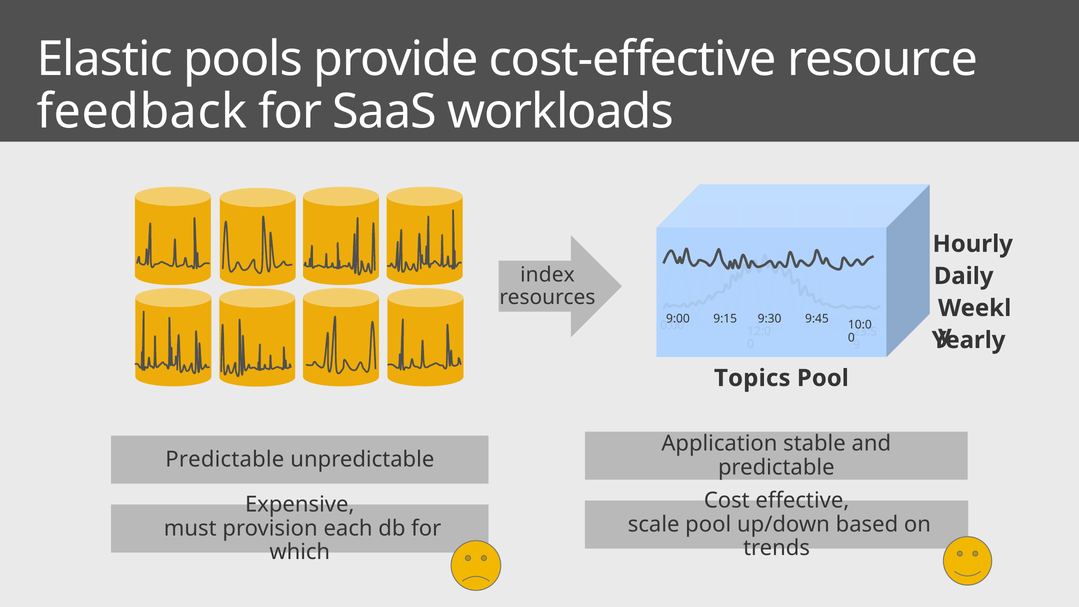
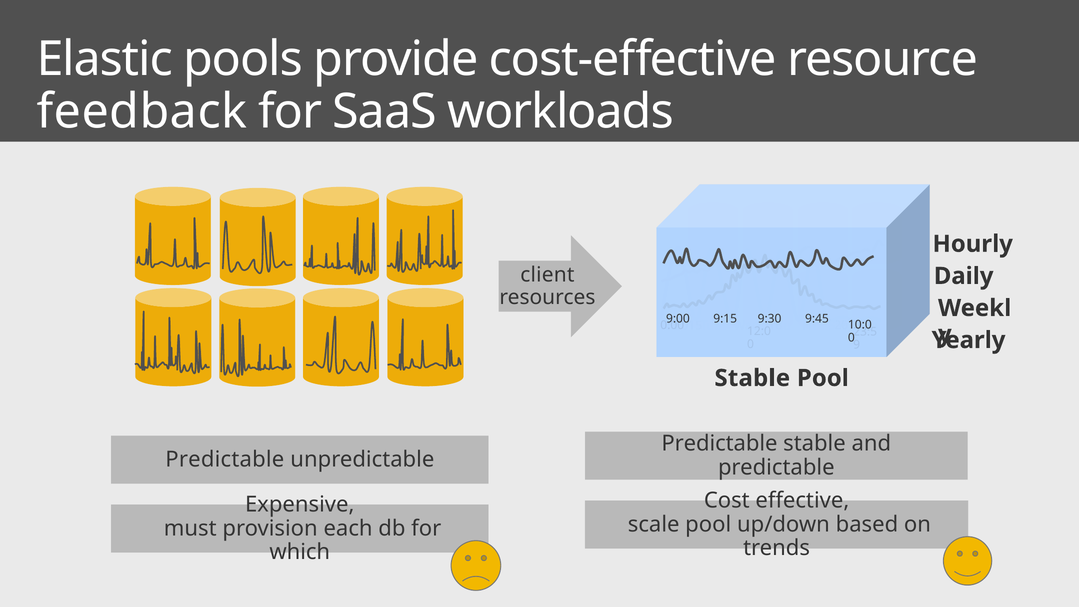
index: index -> client (547, 275)
Topics: Topics -> Stable (752, 378)
Application: Application -> Predictable (719, 444)
